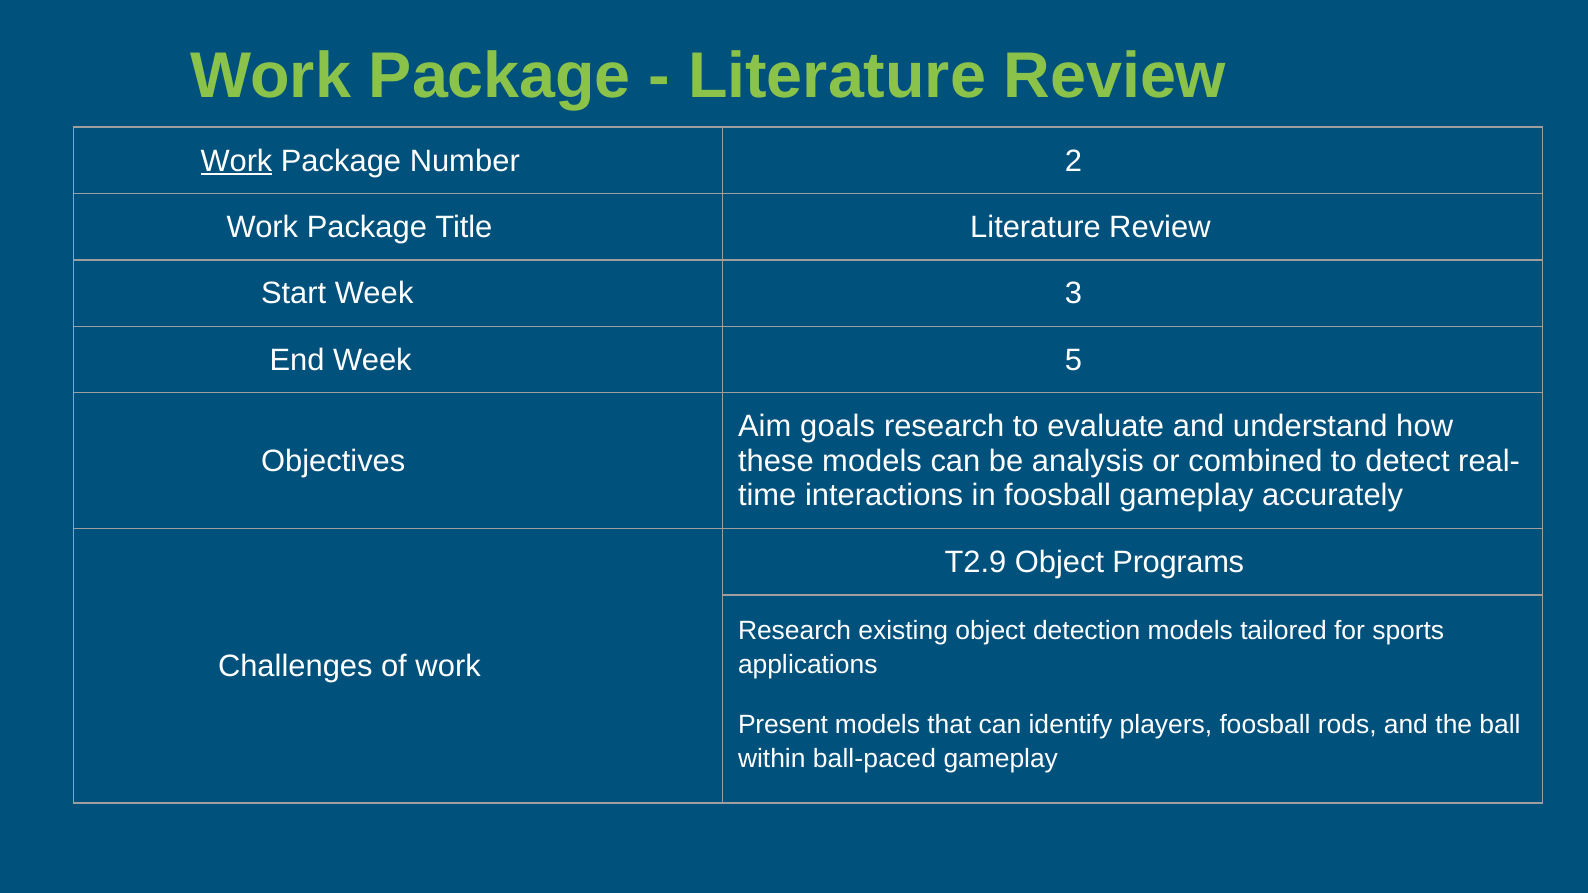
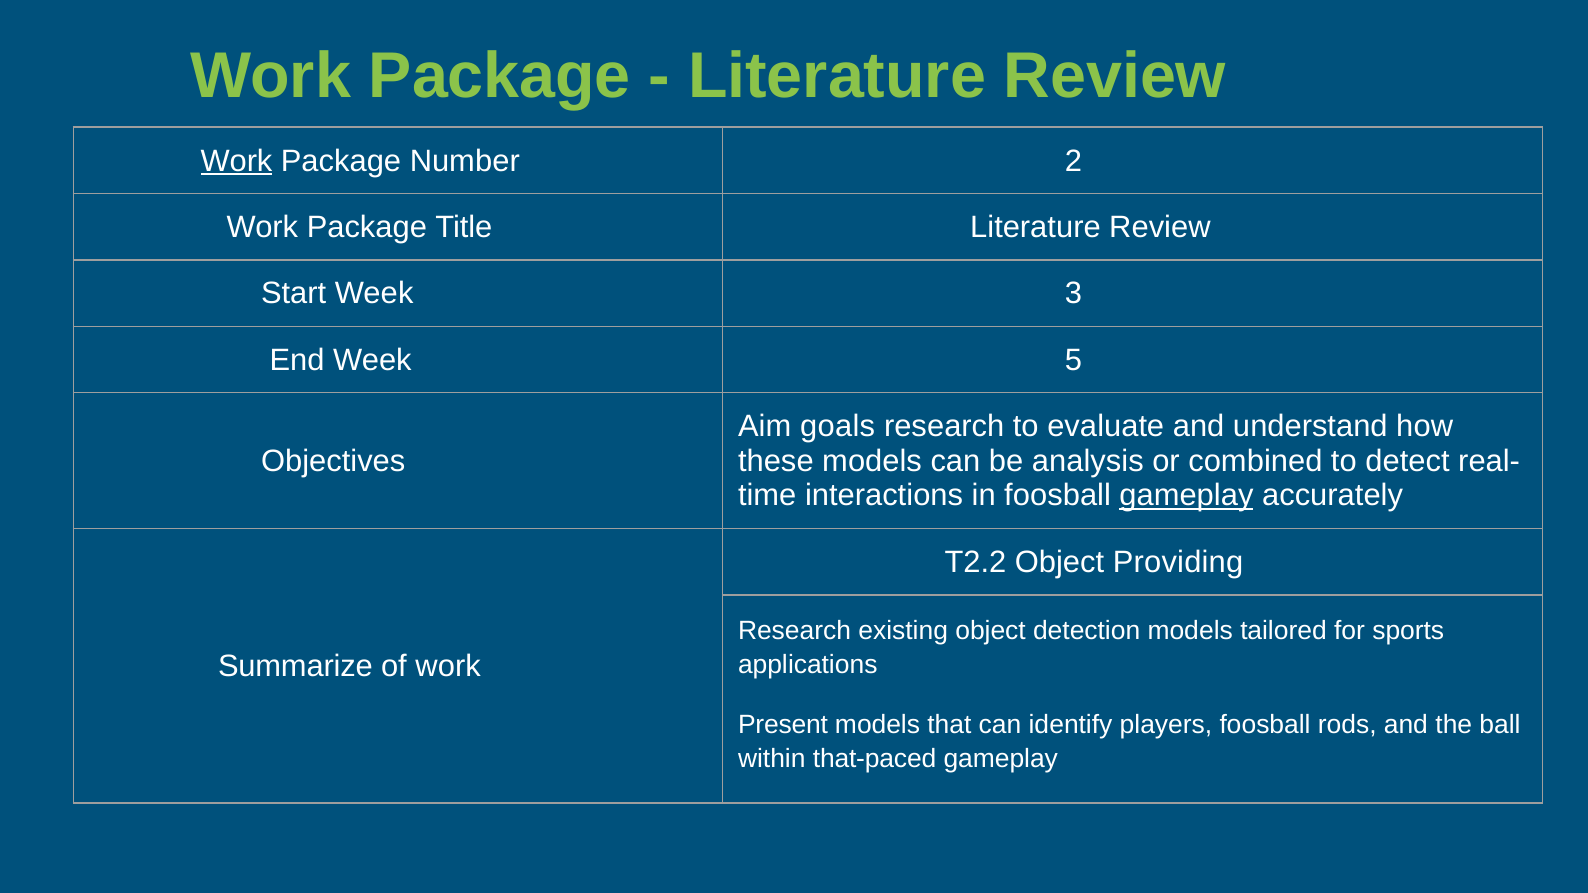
gameplay underline: none -> present (1186, 496)
T2.9: T2.9 -> T2.2 (975, 562)
Programs: Programs -> Providing (1178, 562)
Challenges: Challenges -> Summarize (295, 666)
ball-paced: ball-paced -> that-paced (875, 759)
